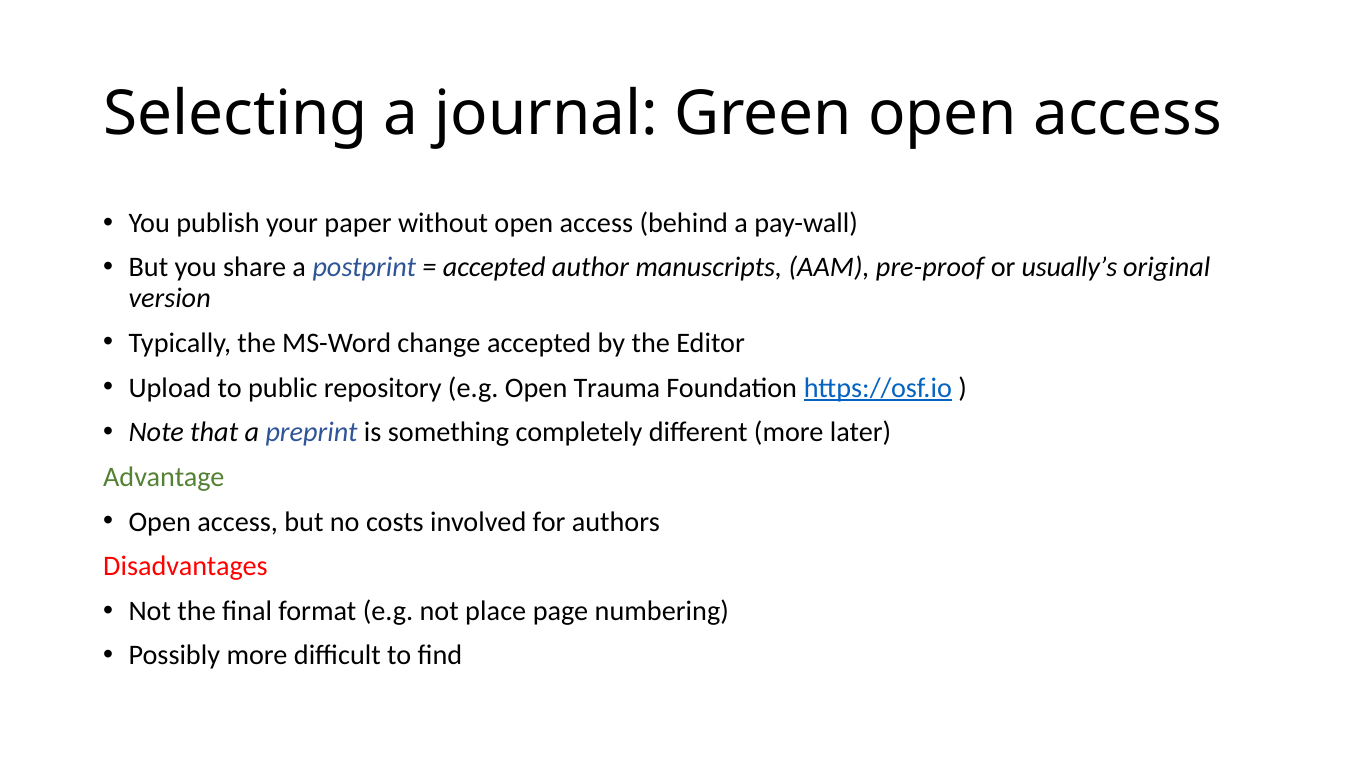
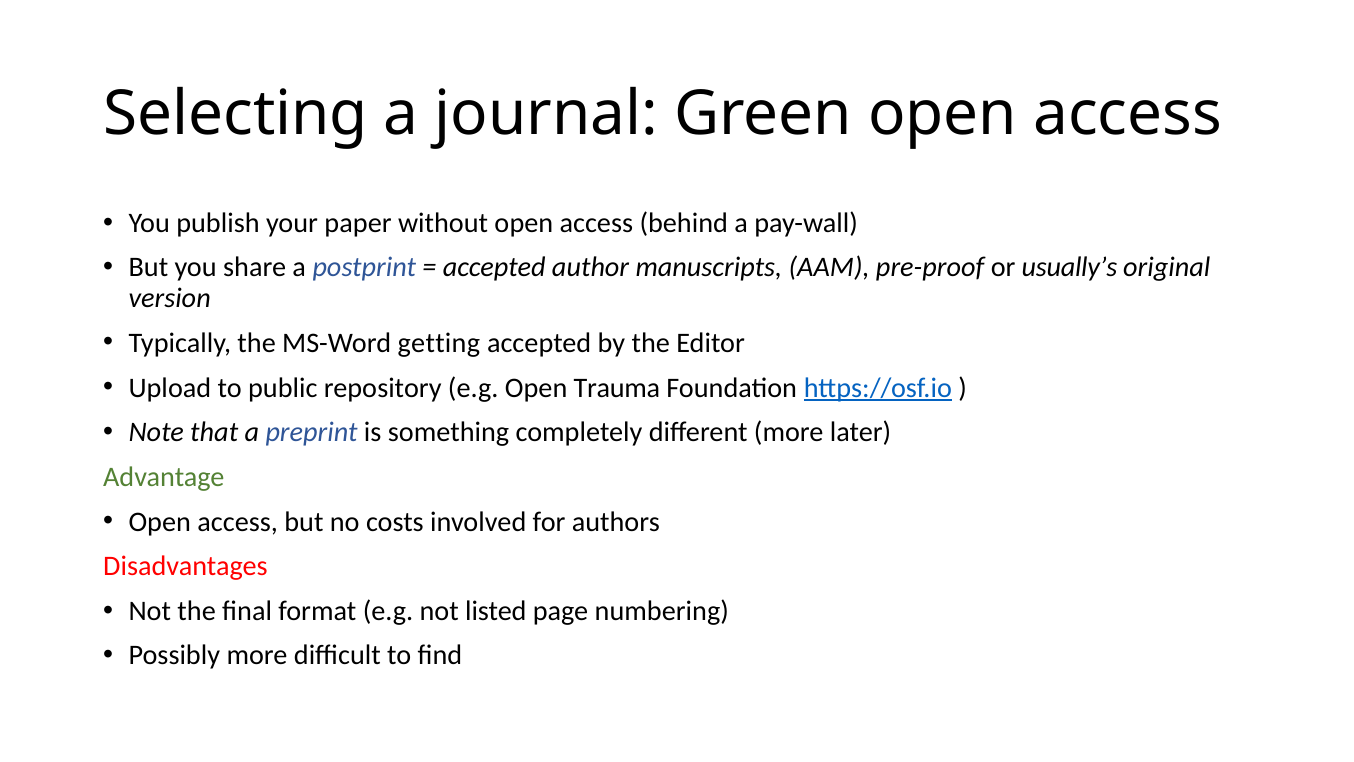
change: change -> getting (439, 343)
place: place -> listed (496, 611)
